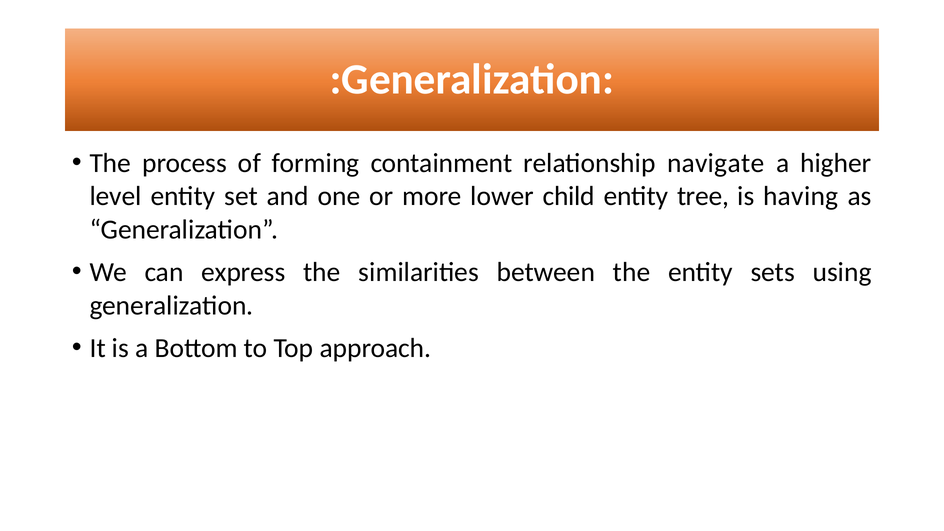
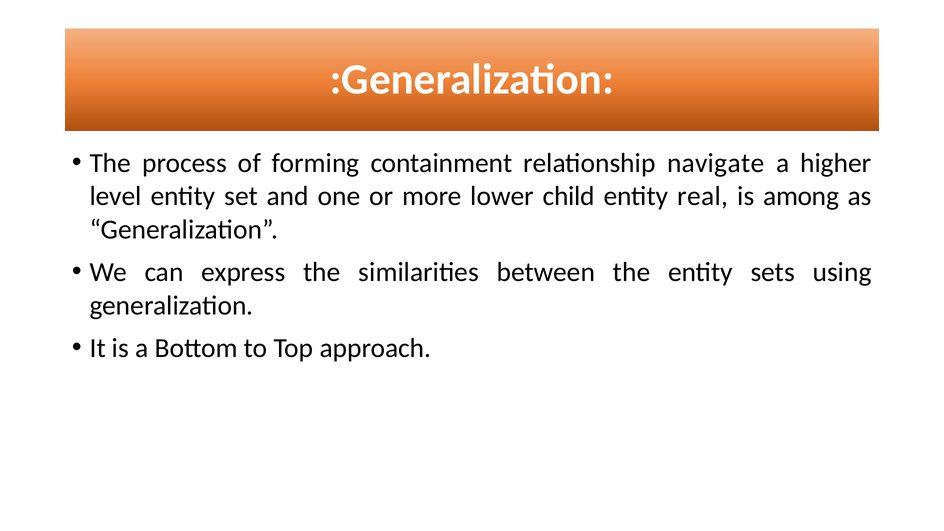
tree: tree -> real (703, 196)
having: having -> among (801, 196)
